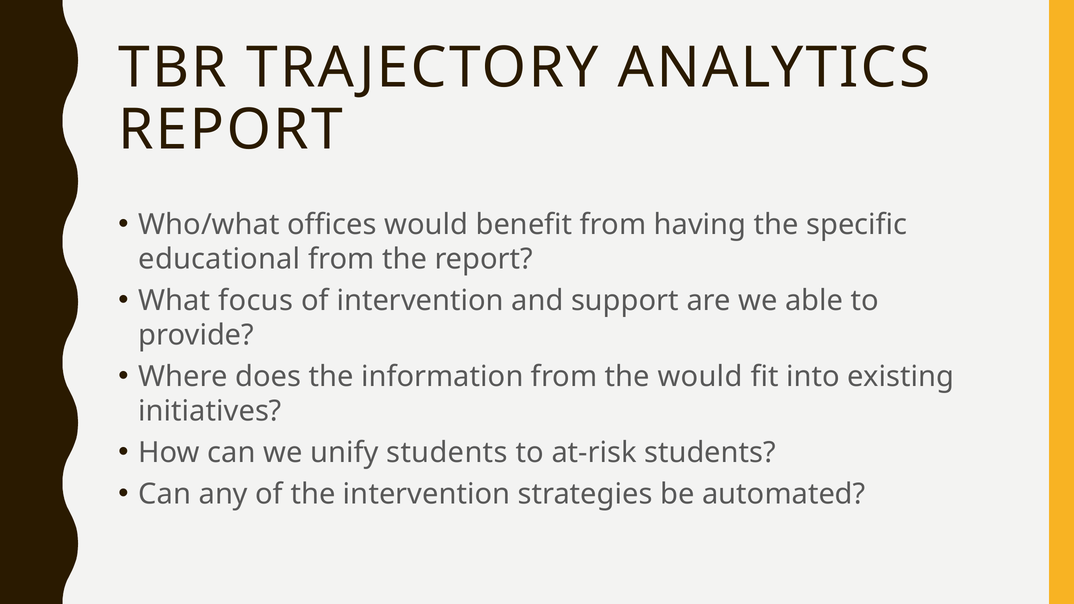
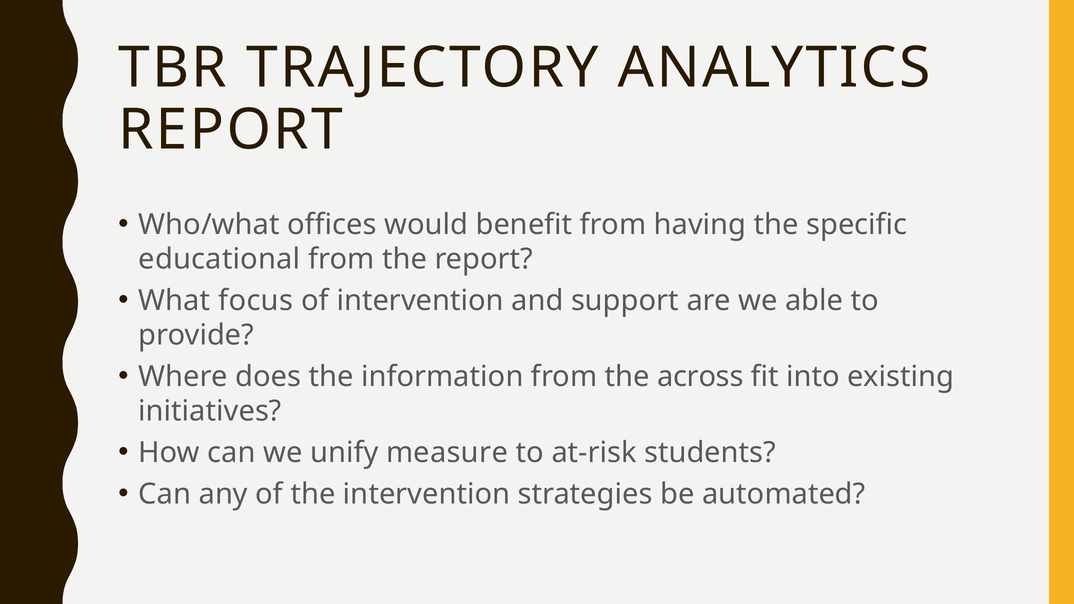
the would: would -> across (700, 377)
unify students: students -> measure (447, 453)
